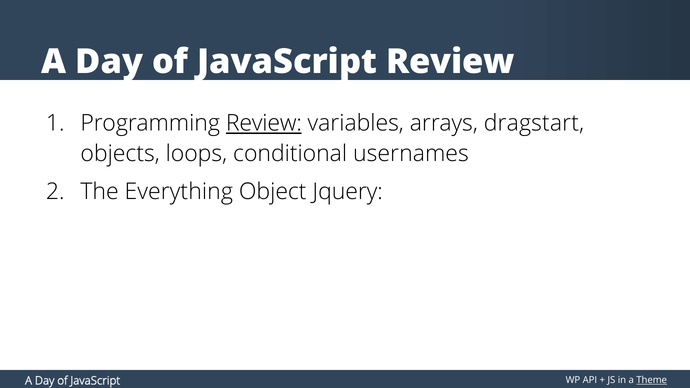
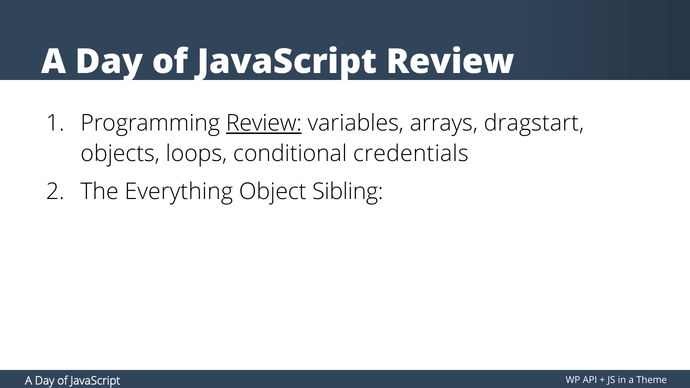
usernames: usernames -> credentials (411, 154)
Jquery: Jquery -> Sibling (348, 192)
Theme underline: present -> none (652, 380)
